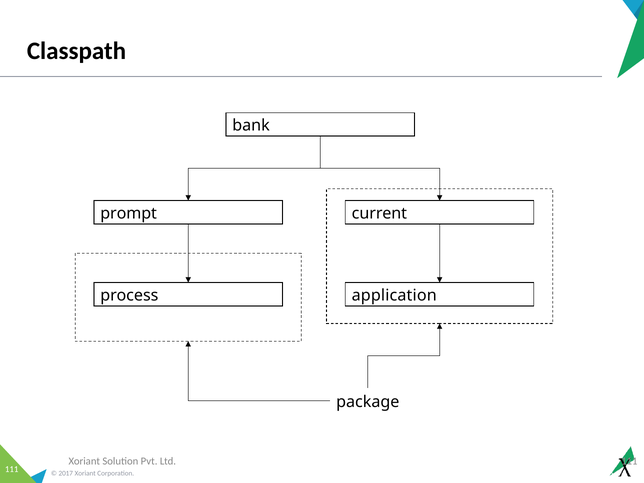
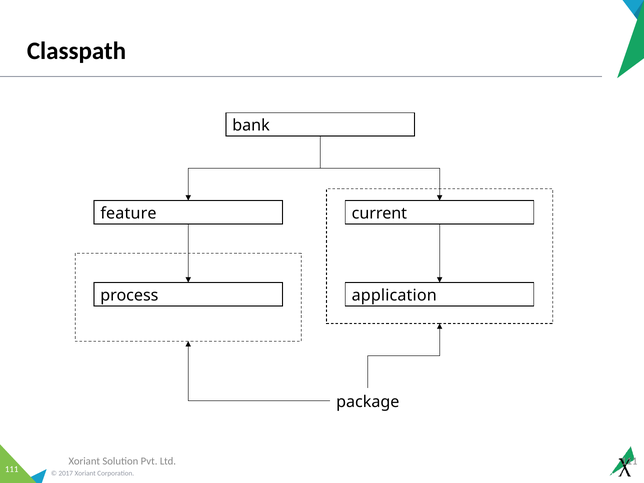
prompt: prompt -> feature (128, 213)
